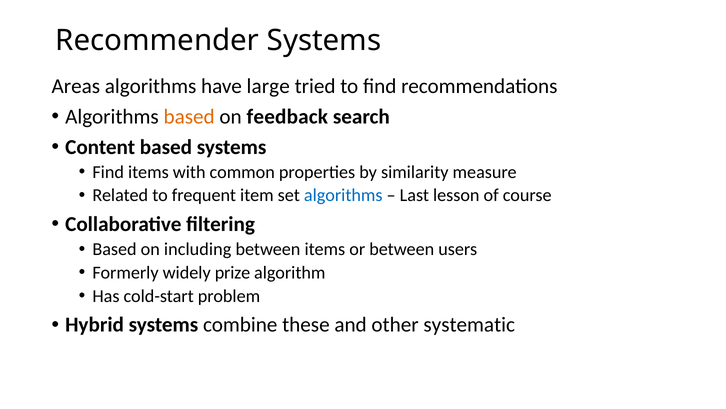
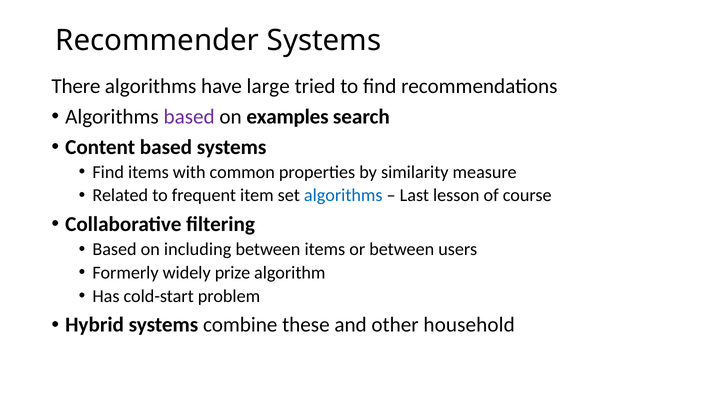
Areas: Areas -> There (76, 86)
based colour: orange -> purple (189, 116)
feedback: feedback -> examples (287, 116)
systematic: systematic -> household (469, 324)
